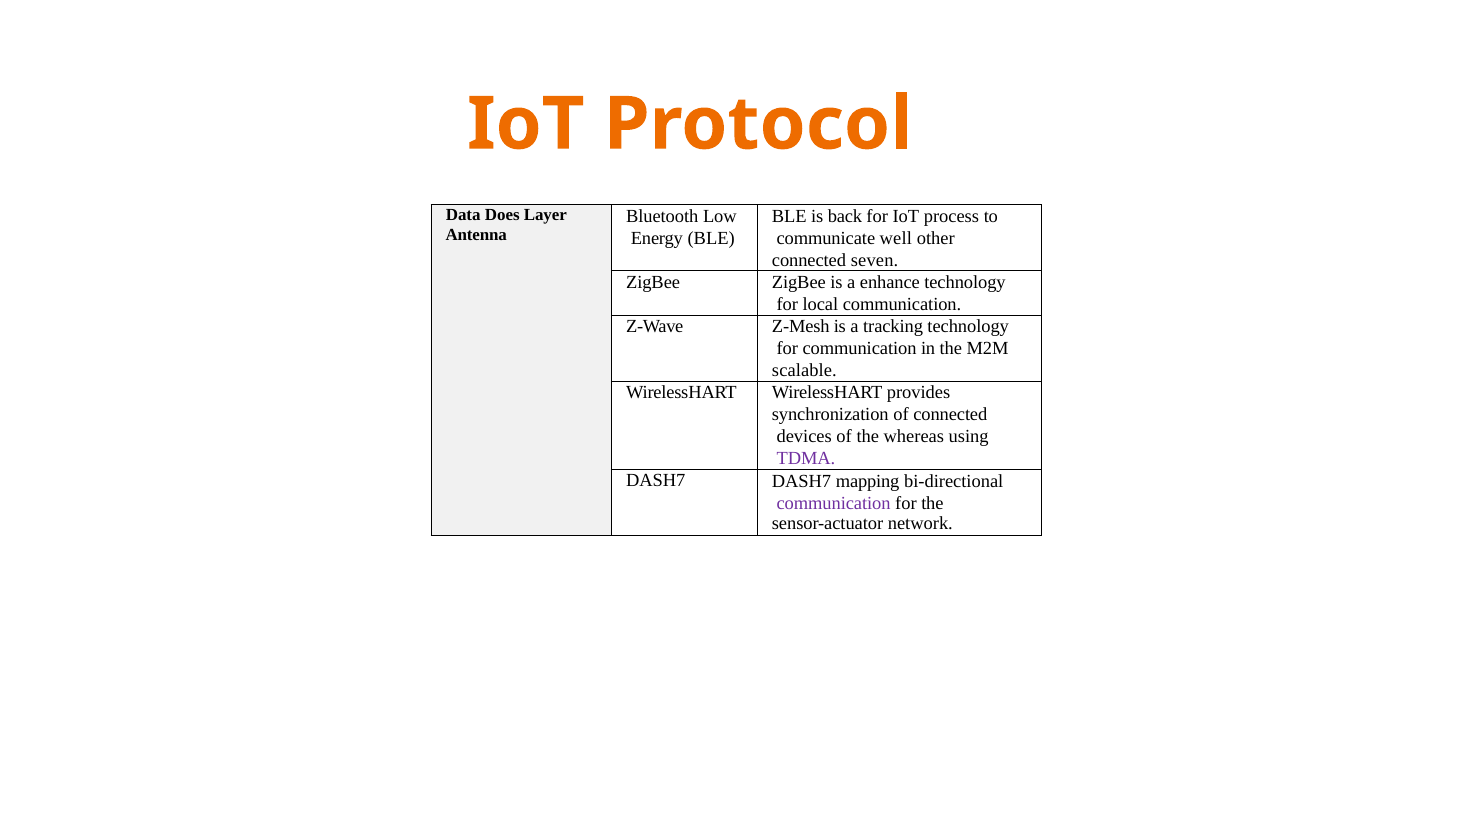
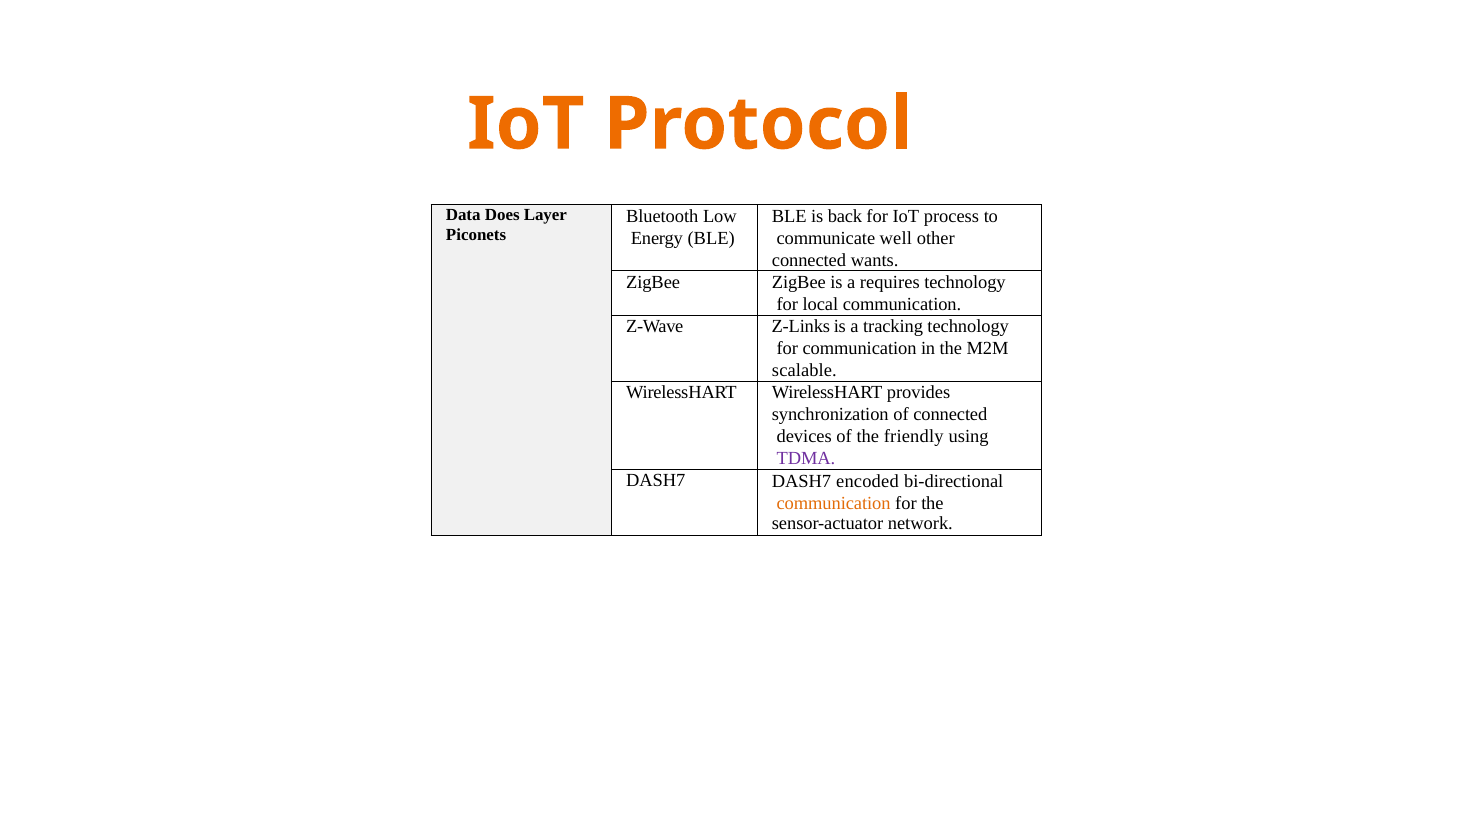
Antenna: Antenna -> Piconets (476, 235)
seven: seven -> wants (875, 261)
enhance: enhance -> requires (890, 283)
Z-Mesh: Z-Mesh -> Z-Links (801, 327)
whereas: whereas -> friendly (914, 437)
mapping: mapping -> encoded (867, 481)
communication colour: purple -> orange (834, 503)
